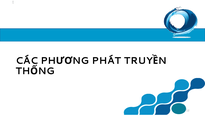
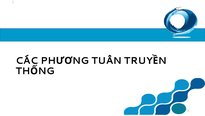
PHÁT: PHÁT -> TUÂN (107, 60)
